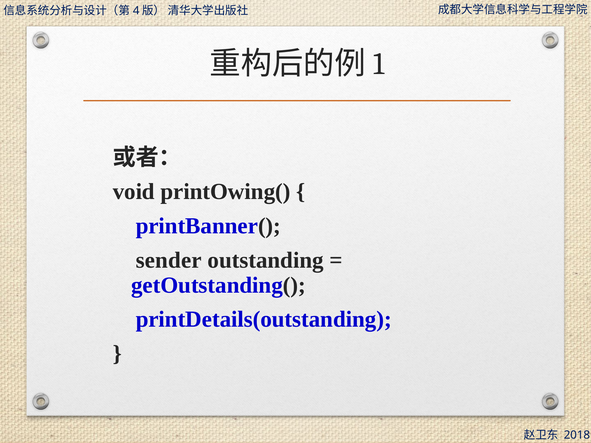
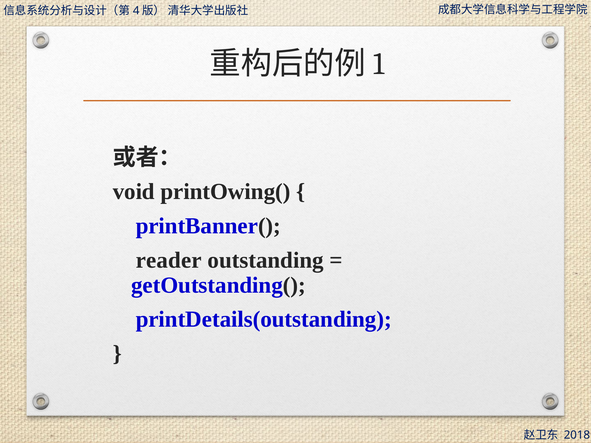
sender: sender -> reader (169, 260)
